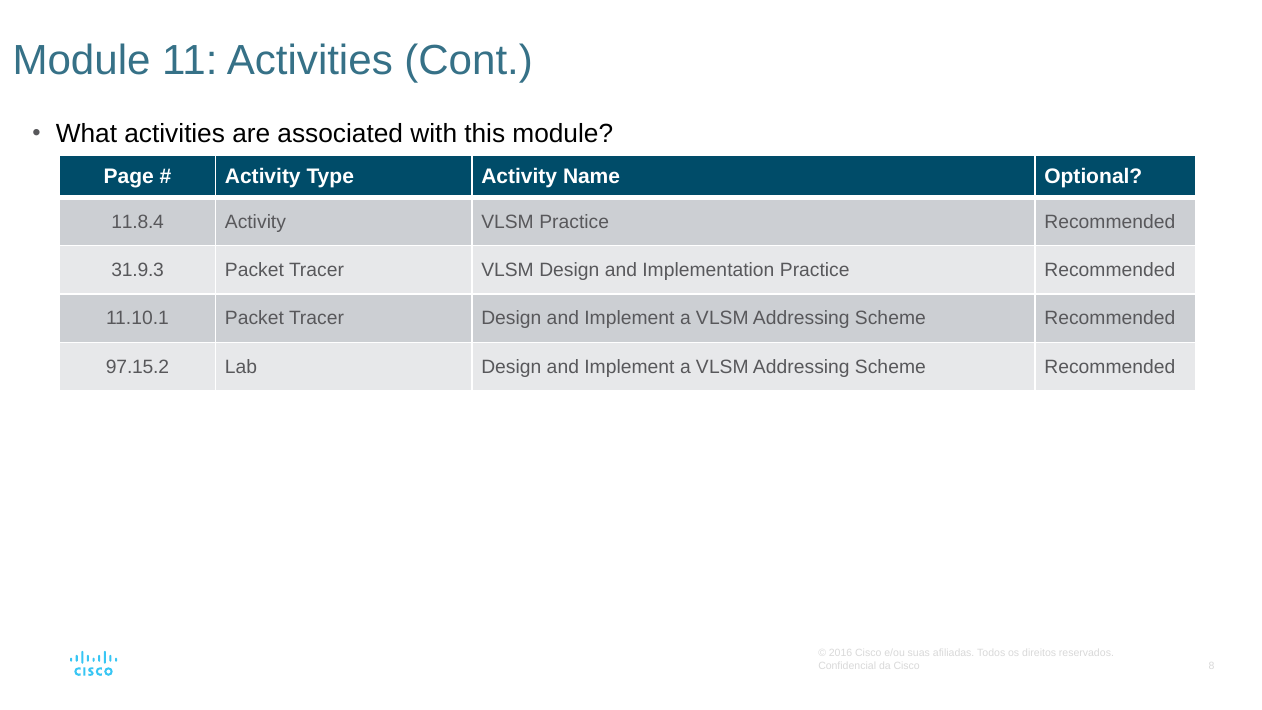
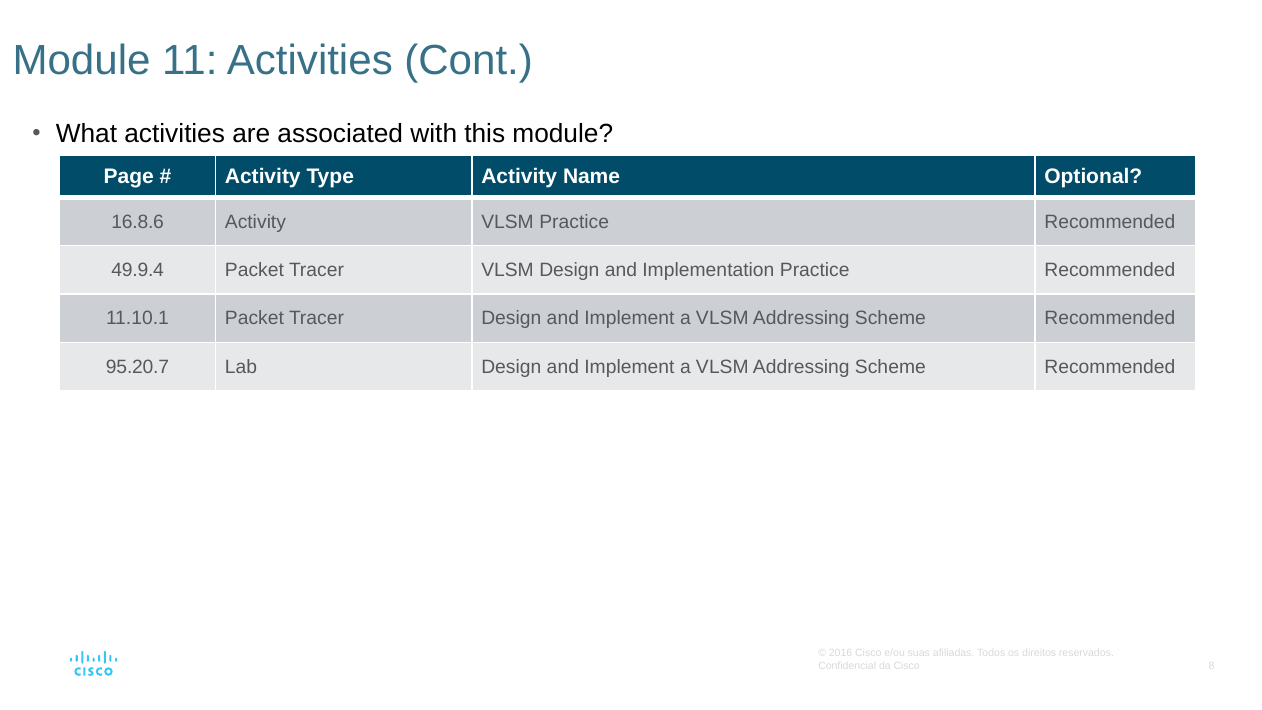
11.8.4: 11.8.4 -> 16.8.6 (138, 222)
31.9.3: 31.9.3 -> 49.9.4 (138, 270)
97.15.2: 97.15.2 -> 95.20.7 (138, 367)
